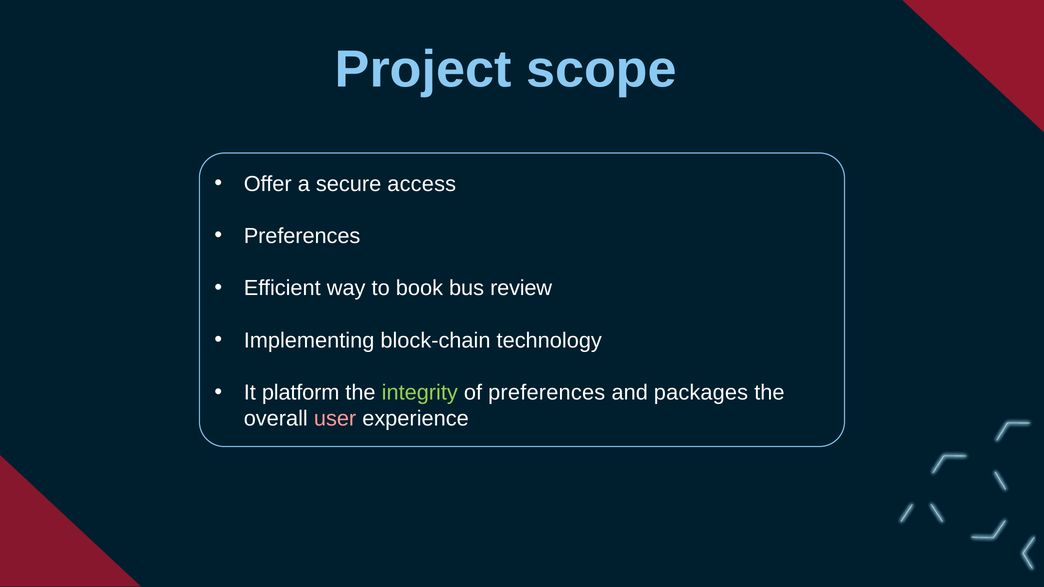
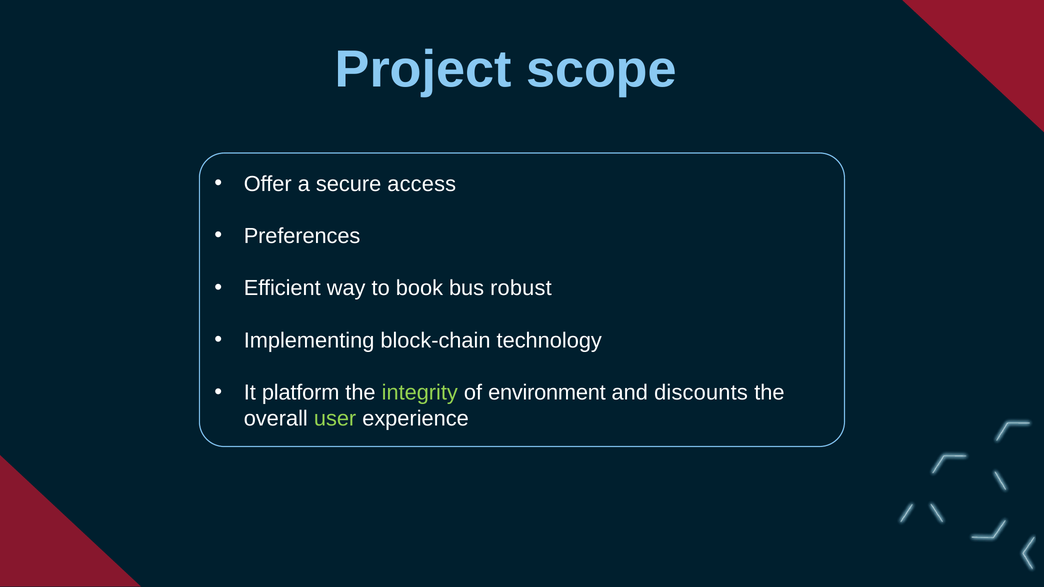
review: review -> robust (521, 288)
of preferences: preferences -> environment (547, 393)
packages: packages -> discounts (701, 393)
user colour: pink -> light green (335, 419)
